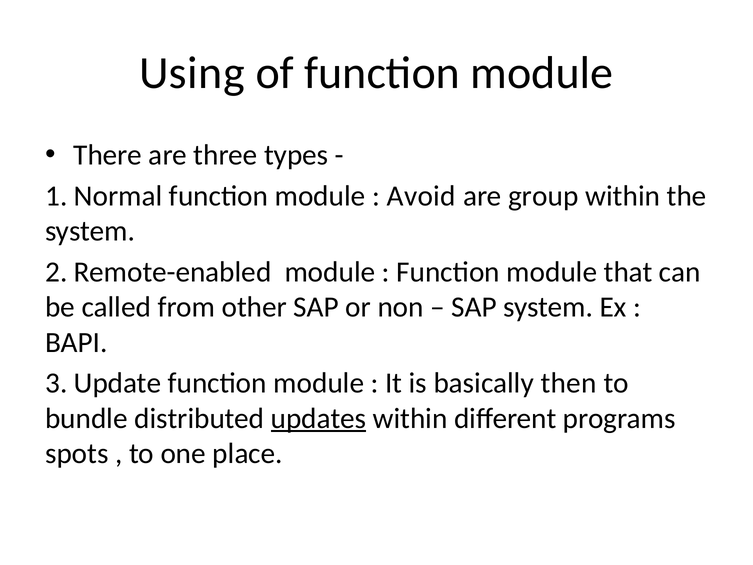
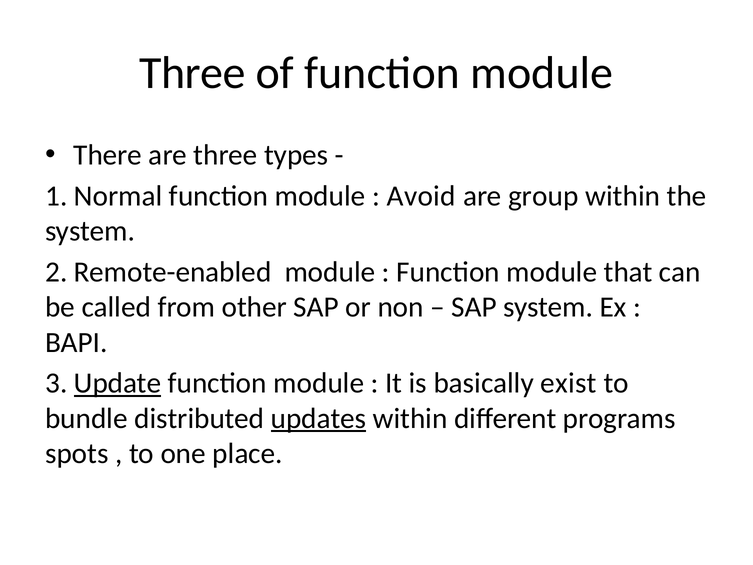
Using: Using -> Three (192, 73)
Update underline: none -> present (118, 383)
then: then -> exist (569, 383)
